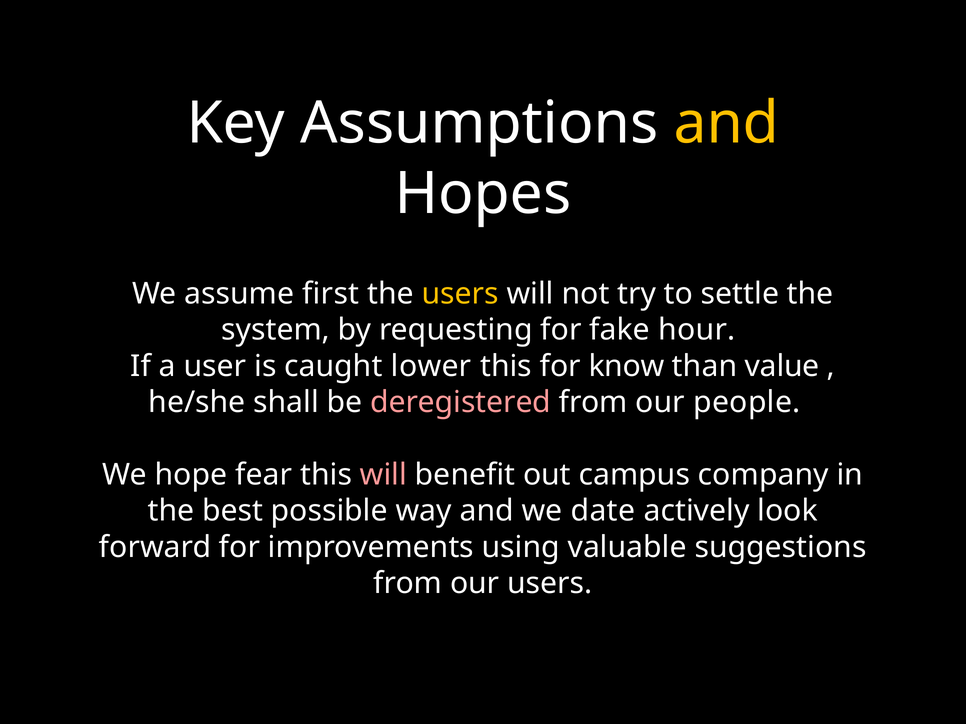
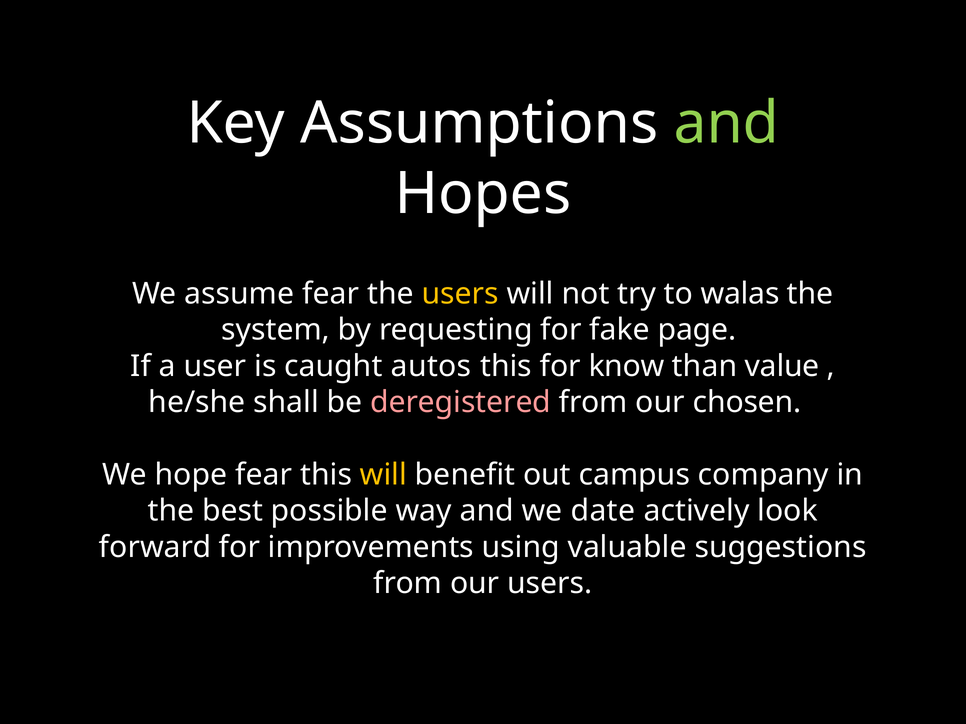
and colour: yellow -> light green (726, 123)
assume first: first -> fear (331, 294)
settle: settle -> walas (740, 294)
hour: hour -> page (697, 330)
lower: lower -> autos (431, 366)
people: people -> chosen (747, 403)
will colour: pink -> yellow (383, 475)
